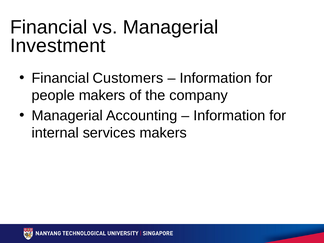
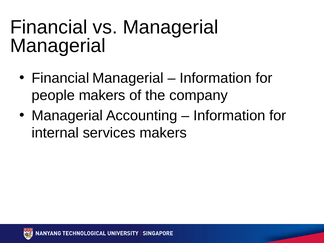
Investment: Investment -> Managerial (58, 46)
Financial Customers: Customers -> Managerial (128, 78)
